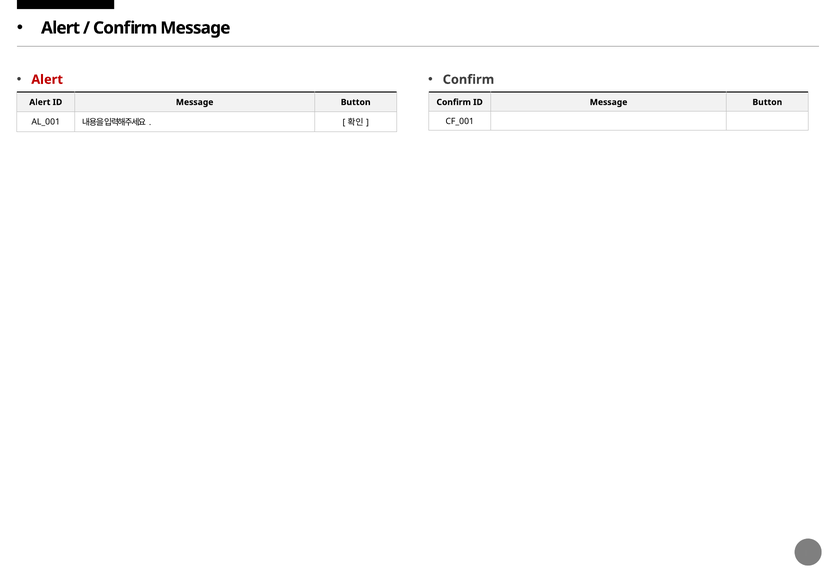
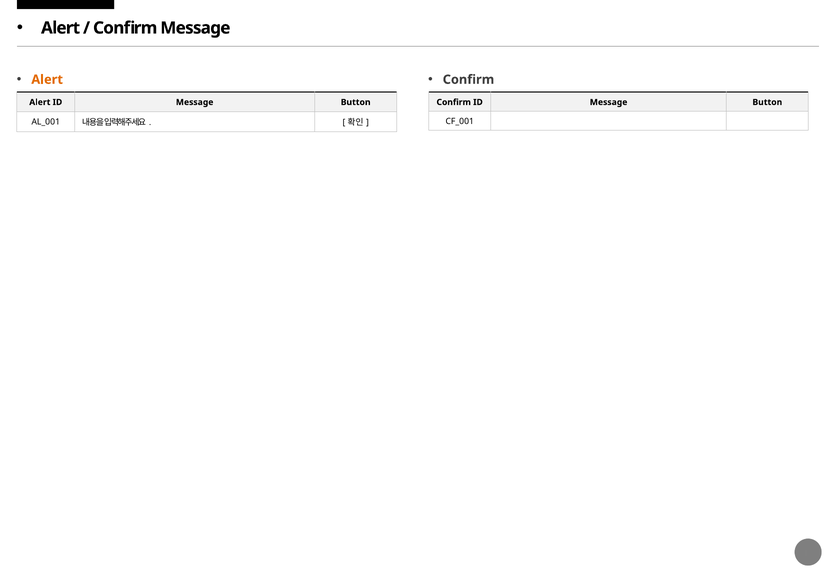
Alert colour: red -> orange (47, 80)
